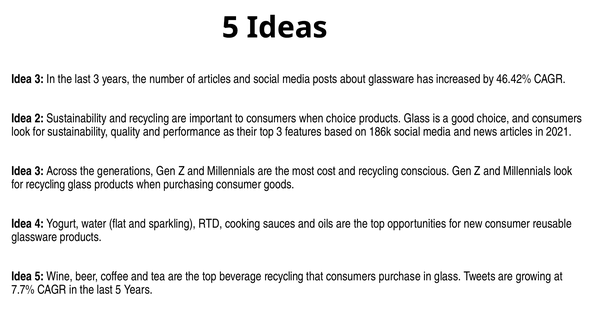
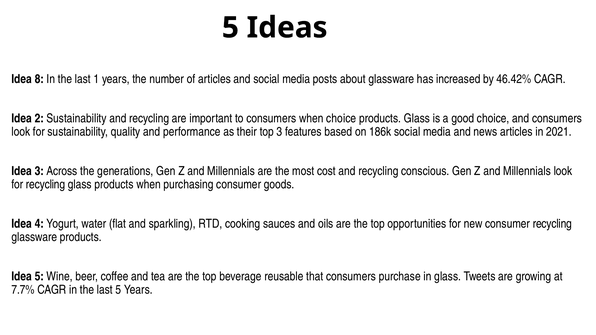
3: 3 -> 8 (39, 79)
last 3: 3 -> 1 (96, 79)
consumer reusable: reusable -> recycling (552, 224)
beverage recycling: recycling -> reusable (284, 277)
